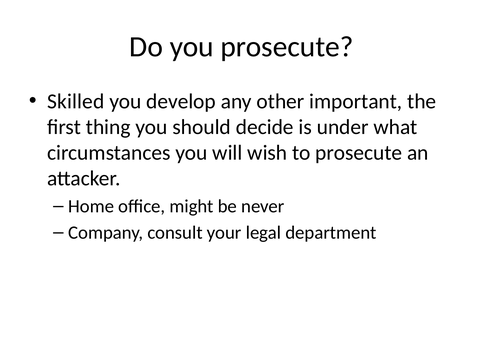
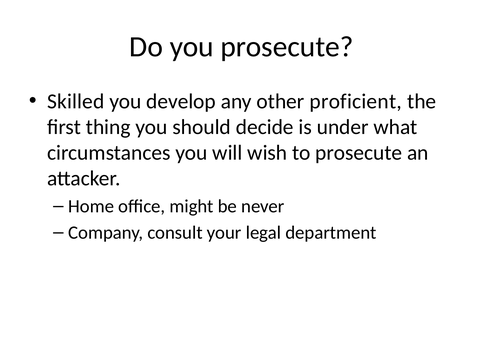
important: important -> proficient (356, 101)
